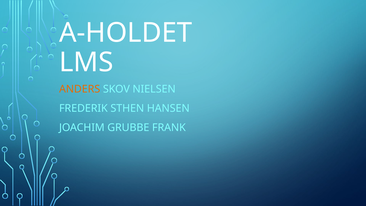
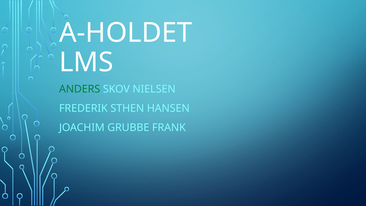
ANDERS colour: orange -> green (80, 89)
